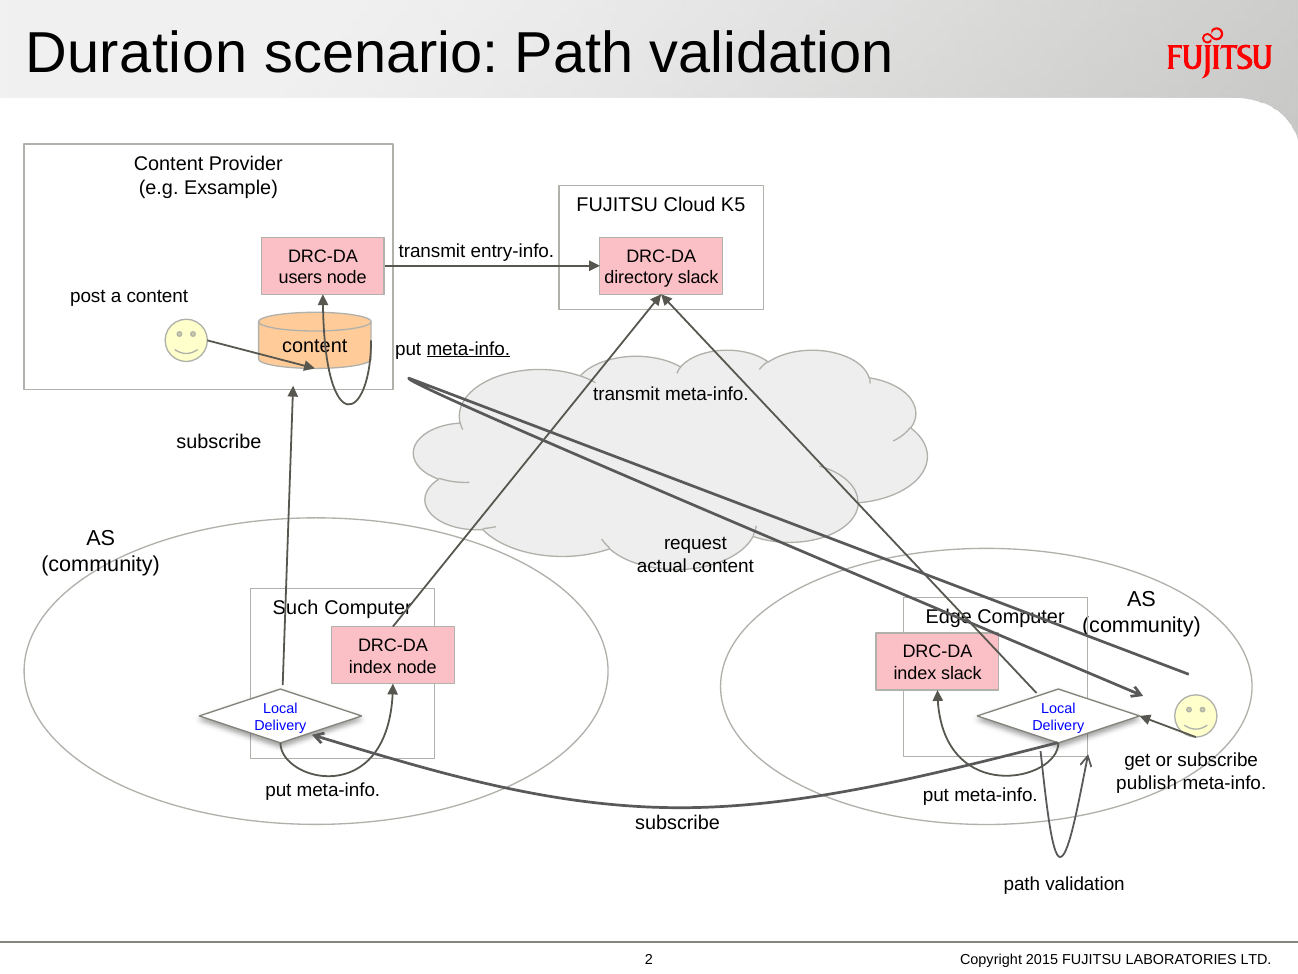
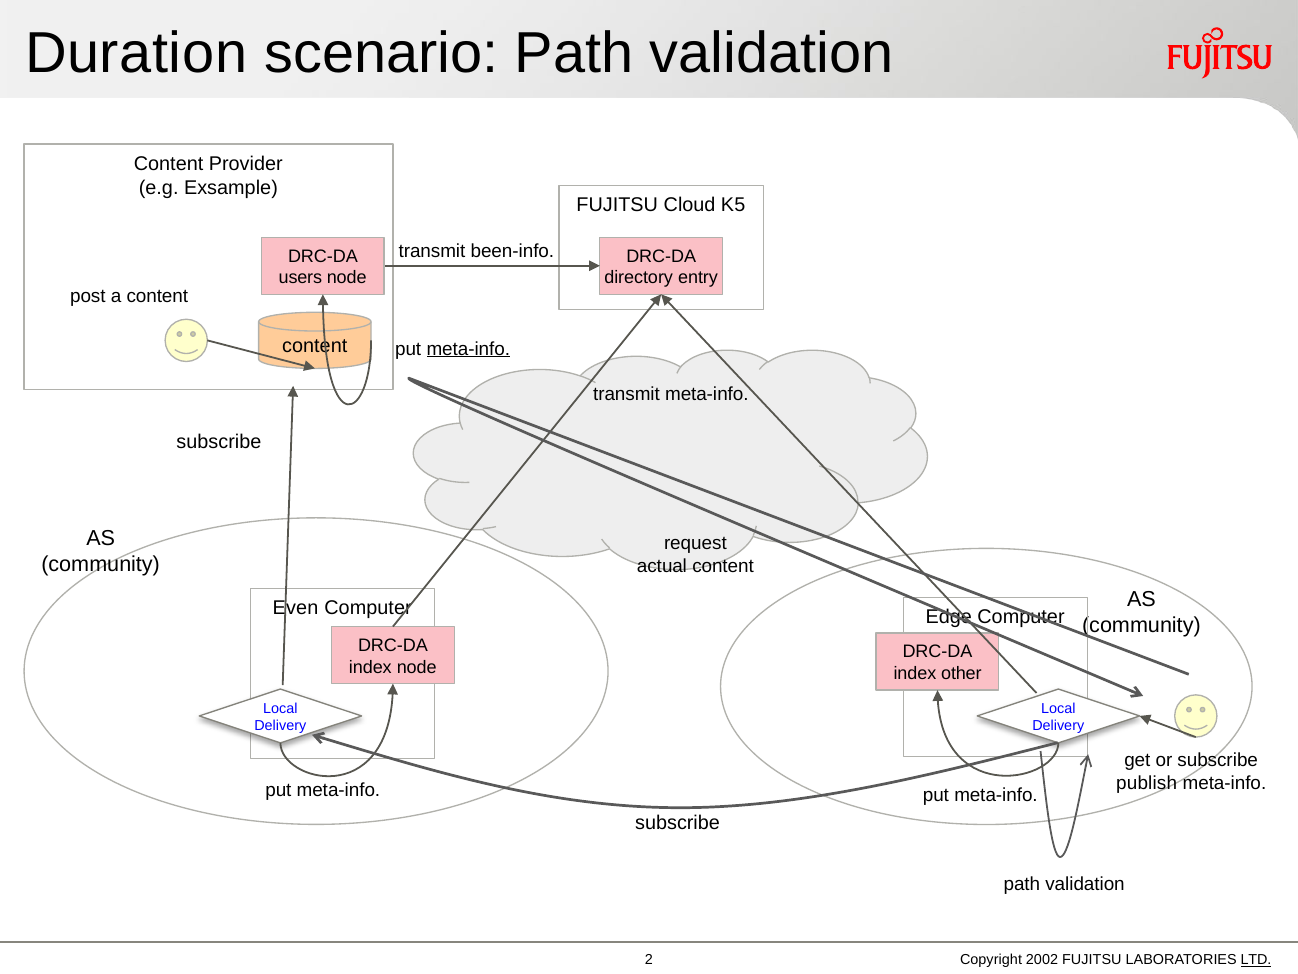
entry-info: entry-info -> been-info (512, 251)
directory slack: slack -> entry (698, 278)
Such: Such -> Even (296, 608)
index slack: slack -> other (961, 673)
2015: 2015 -> 2002 (1042, 960)
LTD underline: none -> present (1256, 960)
